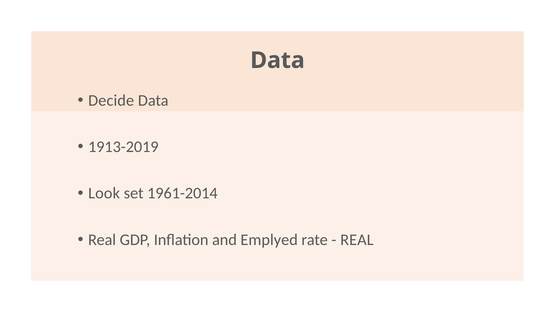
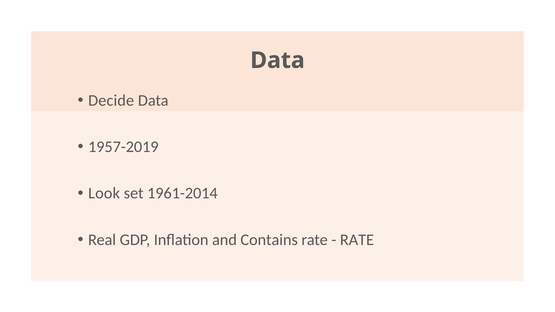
1913-2019: 1913-2019 -> 1957-2019 (123, 147)
Emplyed: Emplyed -> Contains (269, 240)
REAL: REAL -> RATE (357, 240)
